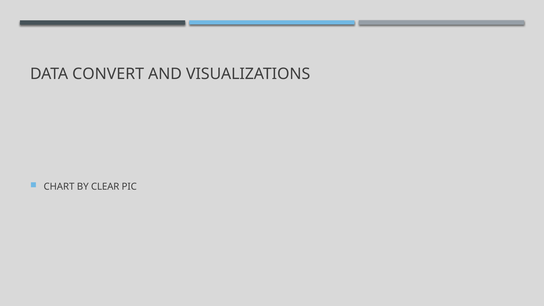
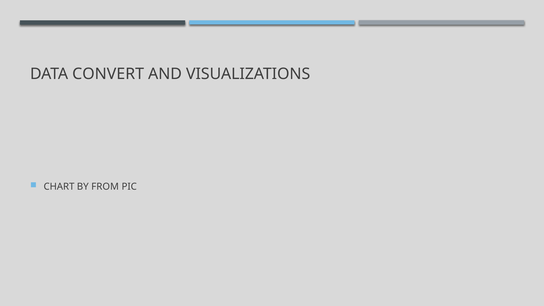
CLEAR: CLEAR -> FROM (105, 187)
